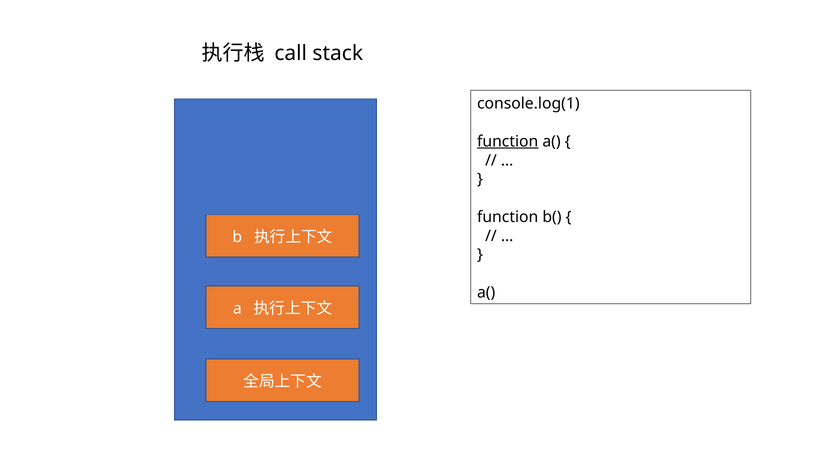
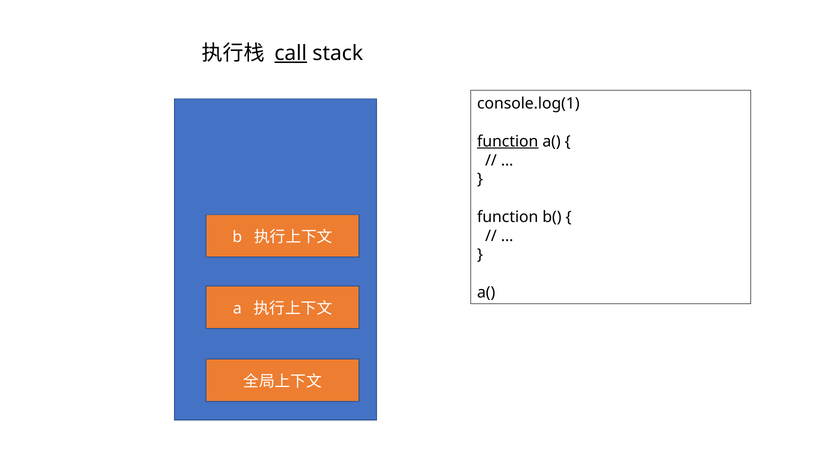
call underline: none -> present (291, 53)
